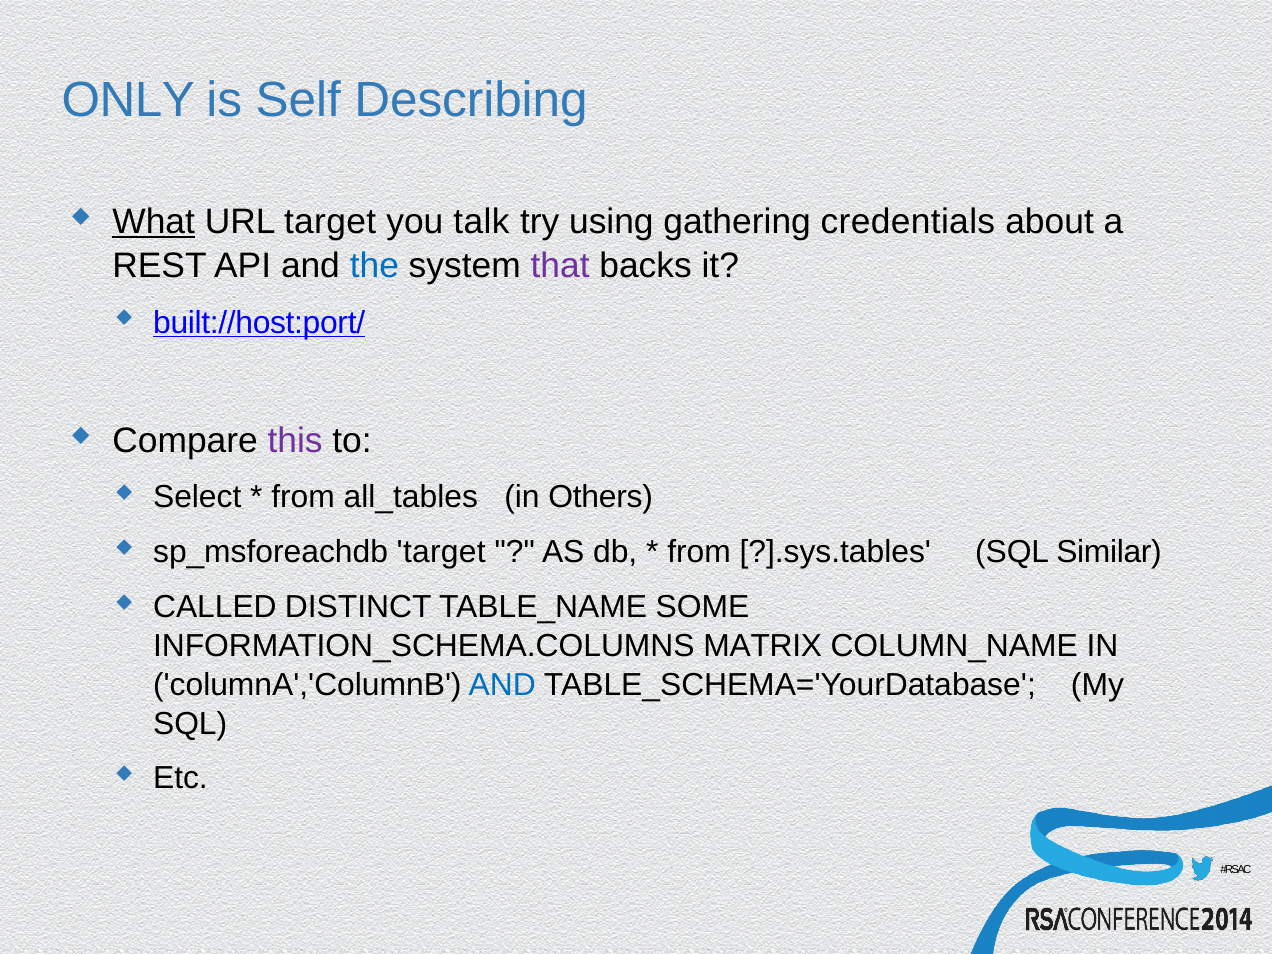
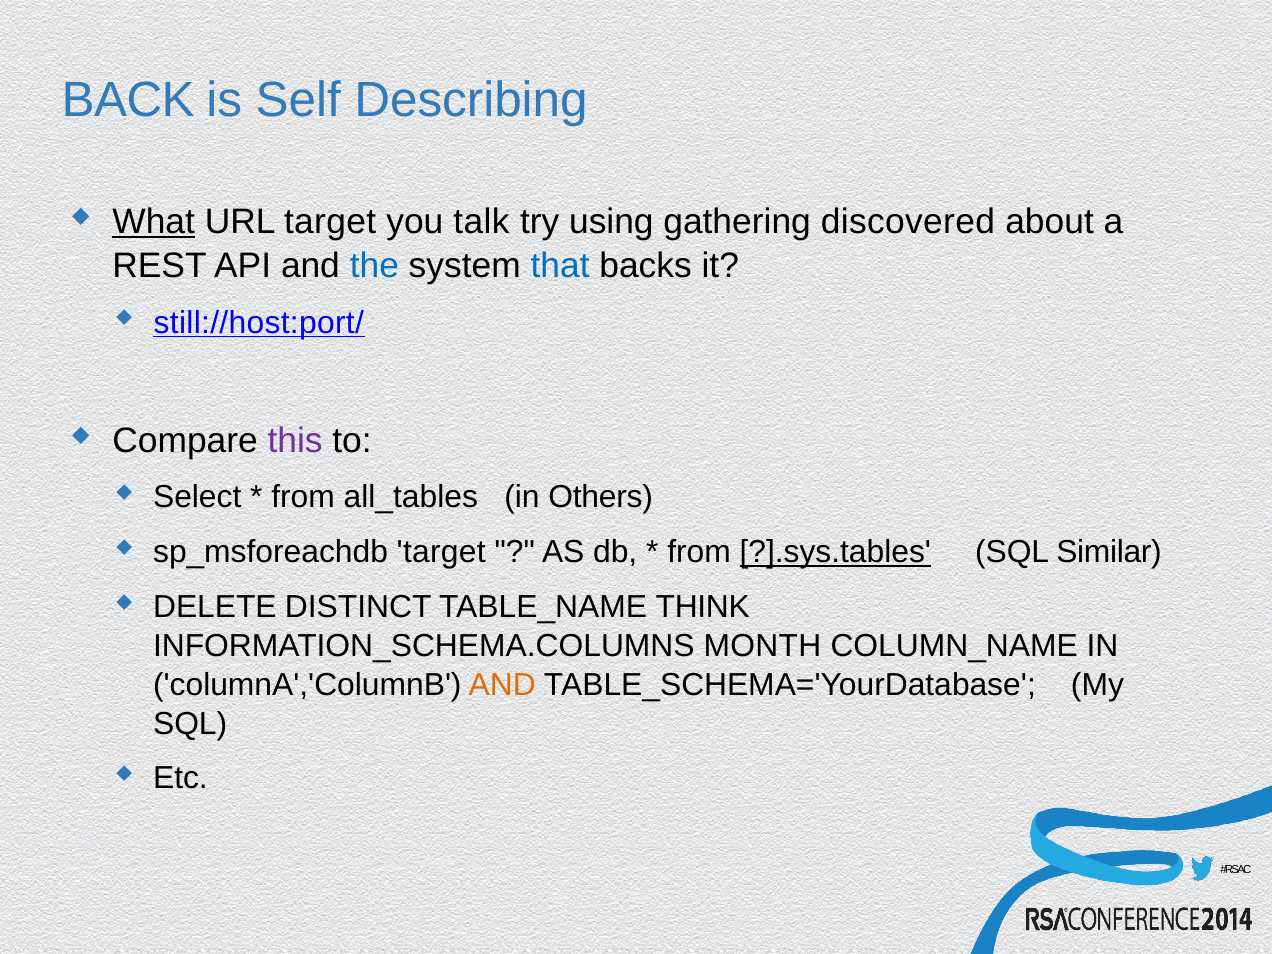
ONLY: ONLY -> BACK (128, 100)
credentials: credentials -> discovered (908, 222)
that colour: purple -> blue (560, 266)
built://host:port/: built://host:port/ -> still://host:port/ (259, 323)
?].sys.tables underline: none -> present (835, 552)
CALLED: CALLED -> DELETE (215, 607)
SOME: SOME -> THINK (703, 607)
MATRIX: MATRIX -> MONTH (762, 646)
AND colour: blue -> orange (502, 685)
